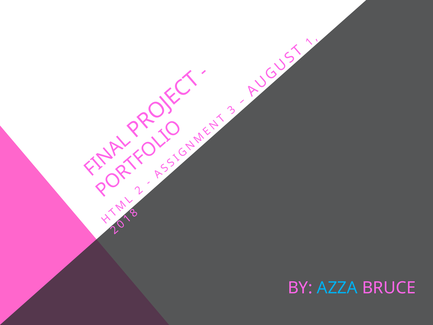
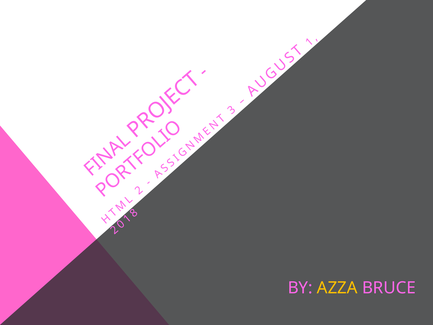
AZZA colour: light blue -> yellow (337, 288)
